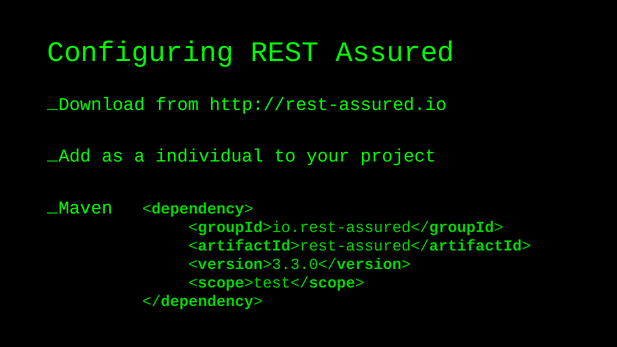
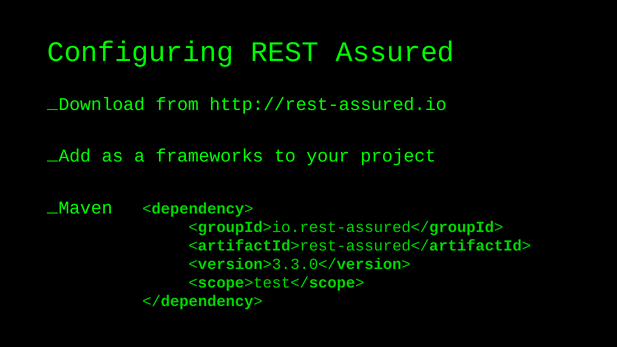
individual: individual -> frameworks (210, 156)
